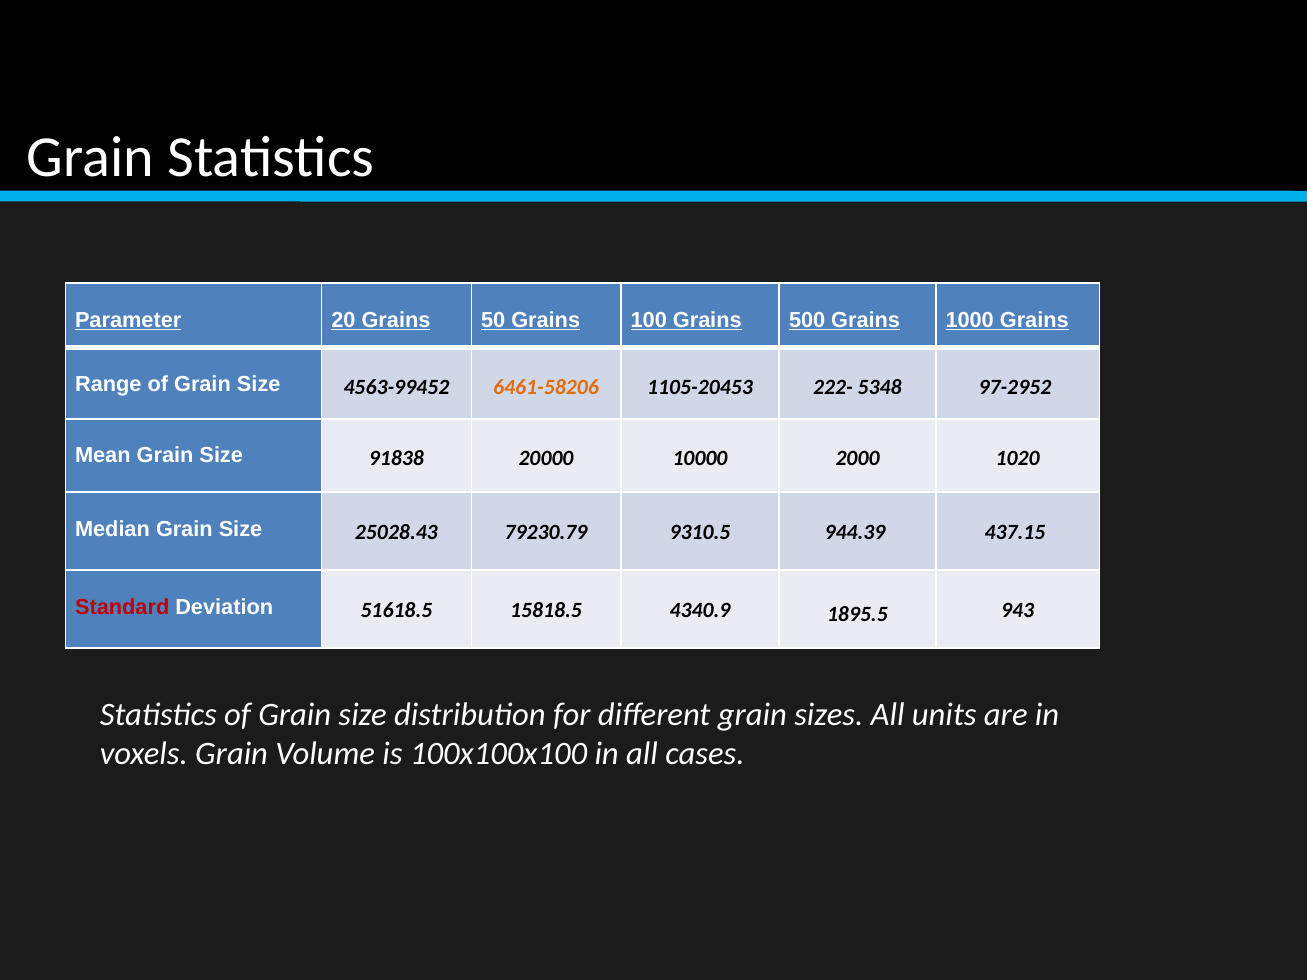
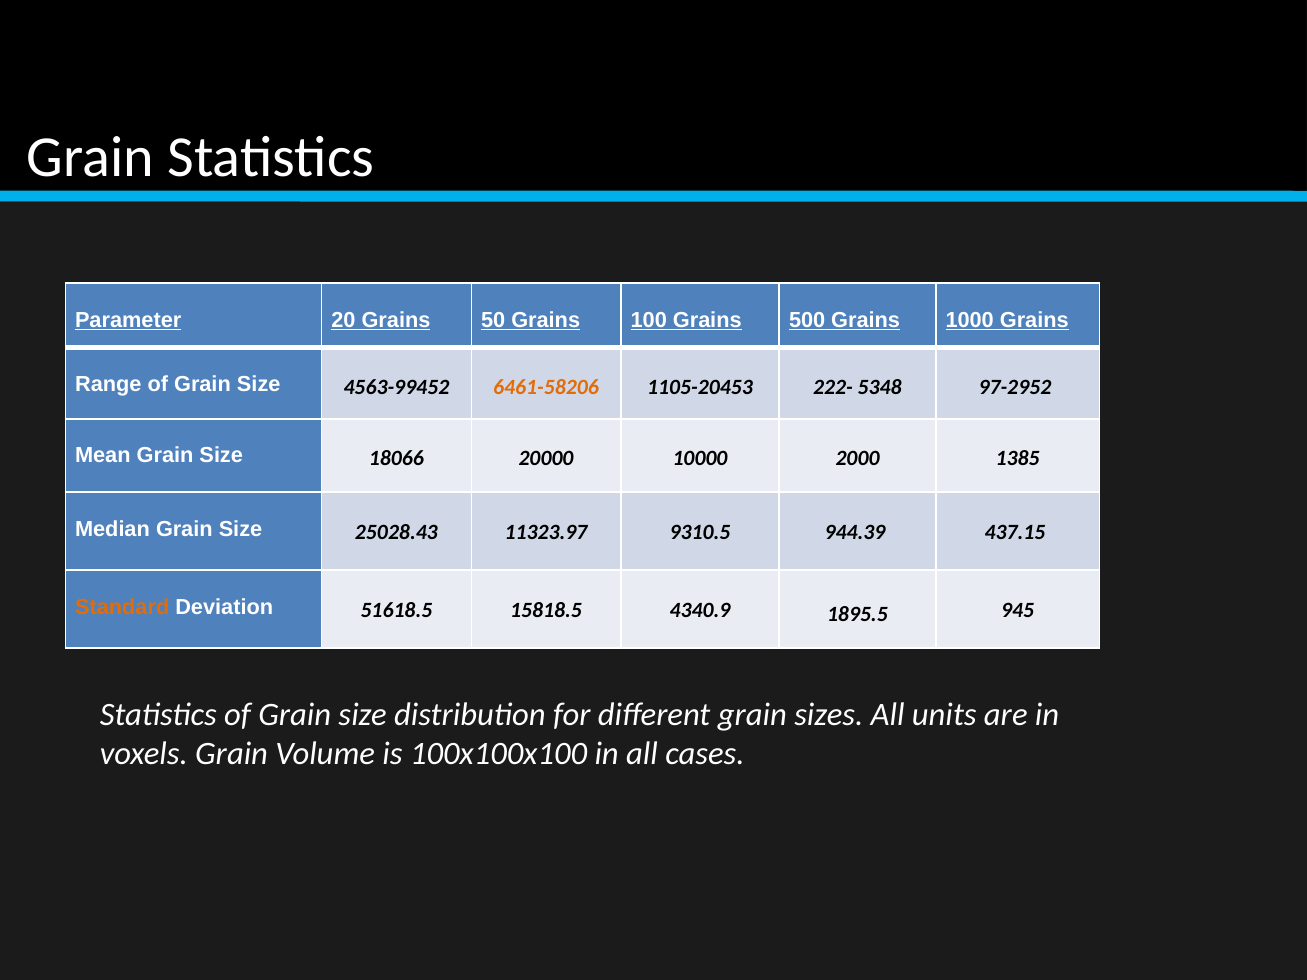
91838: 91838 -> 18066 (396, 459)
1020: 1020 -> 1385 (1018, 459)
79230.79: 79230.79 -> 11323.97 (546, 532)
Standard colour: red -> orange (122, 607)
943: 943 -> 945 (1018, 610)
